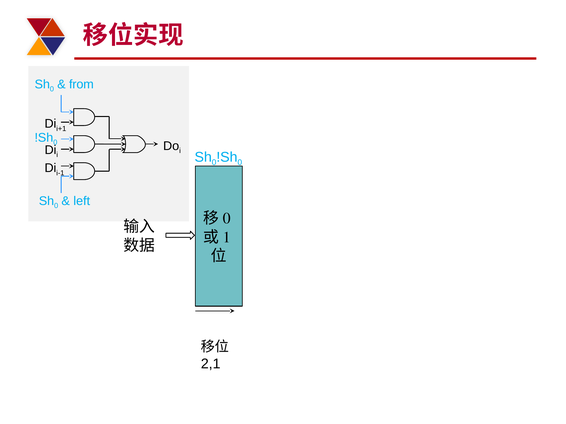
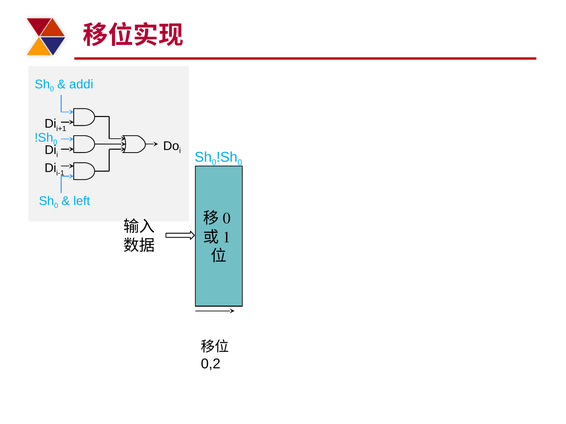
from: from -> addi (81, 84)
2,1: 2,1 -> 0,2 (211, 364)
